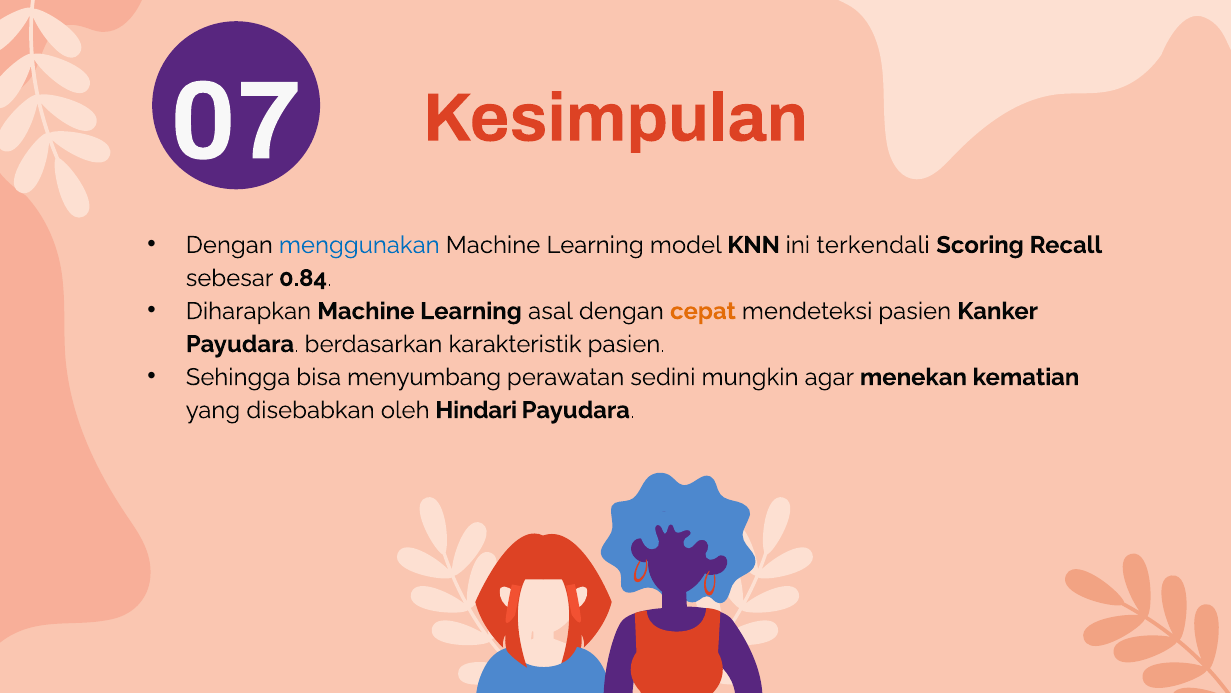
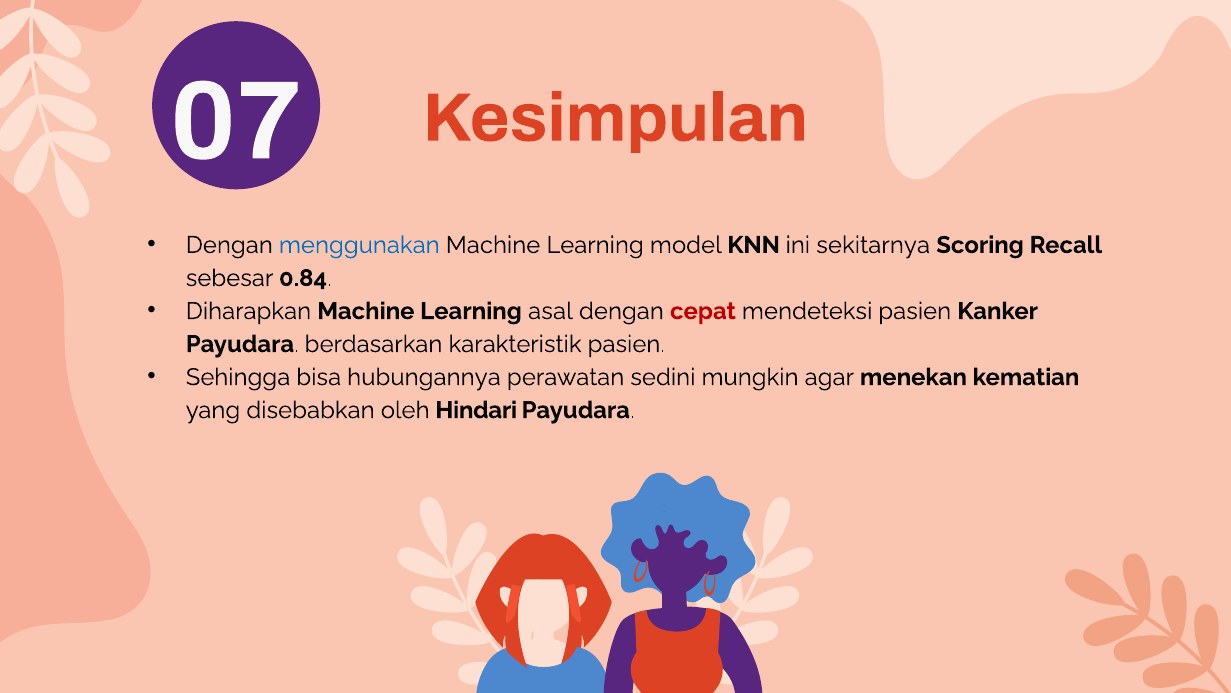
terkendali: terkendali -> sekitarnya (873, 245)
cepat colour: orange -> red (703, 311)
menyumbang: menyumbang -> hubungannya (424, 377)
